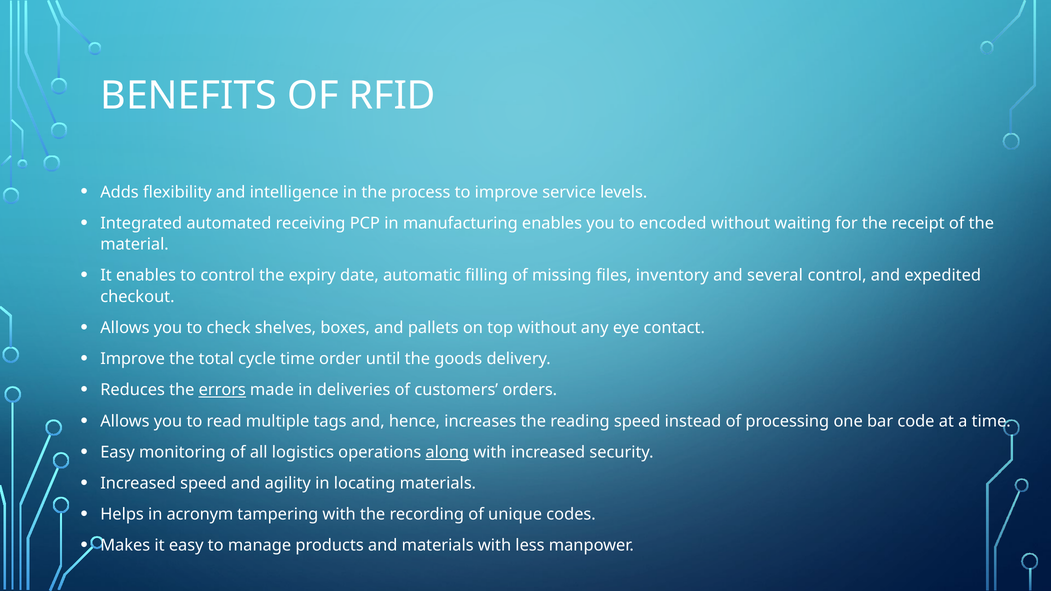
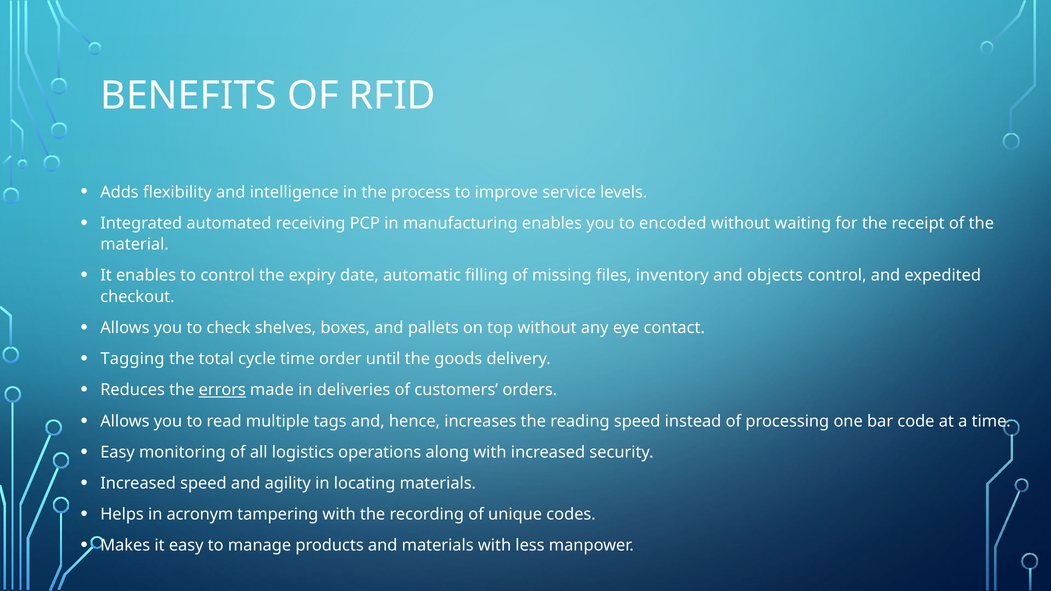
several: several -> objects (775, 276)
Improve: Improve -> Tagging (132, 359)
along underline: present -> none (447, 452)
